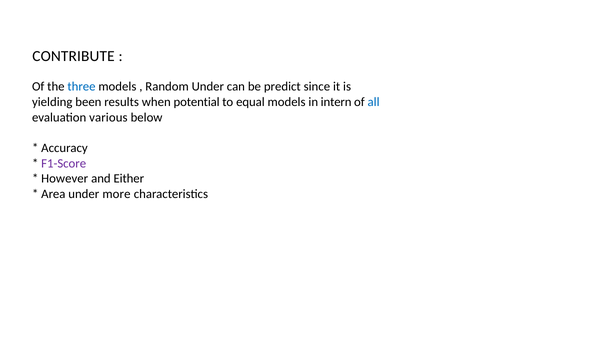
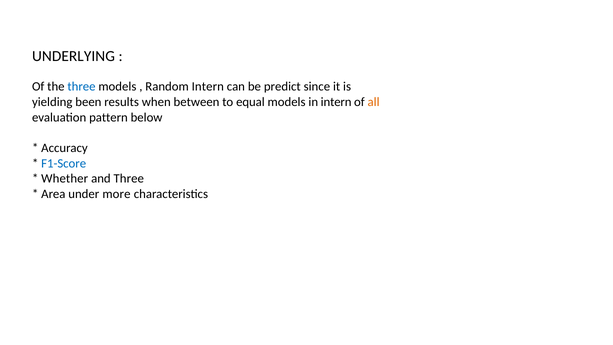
CONTRIBUTE: CONTRIBUTE -> UNDERLYING (74, 56)
Random Under: Under -> Intern (208, 87)
potential: potential -> between (197, 102)
all colour: blue -> orange (374, 102)
various: various -> pattern (108, 117)
F1-Score colour: purple -> blue (64, 163)
However: However -> Whether (65, 179)
and Either: Either -> Three (129, 179)
